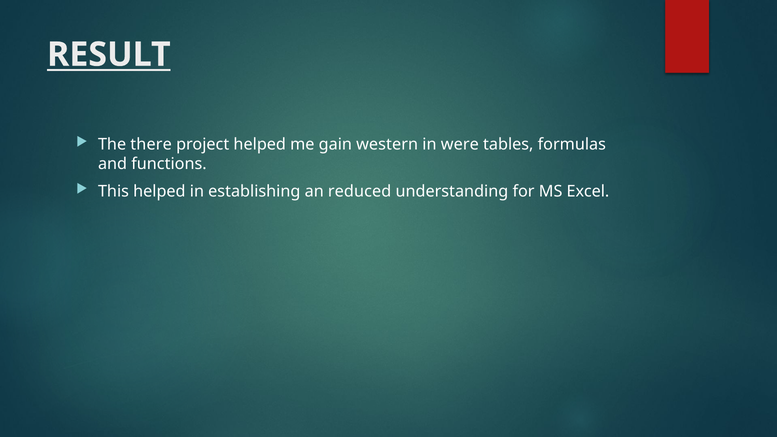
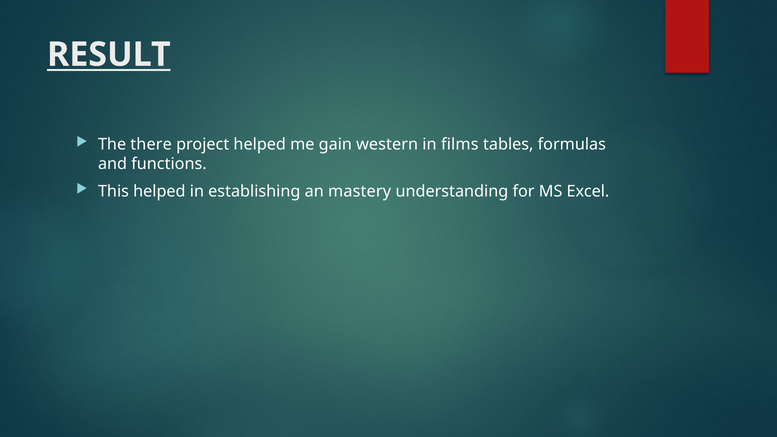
were: were -> films (460, 145)
reduced: reduced -> mastery (360, 192)
